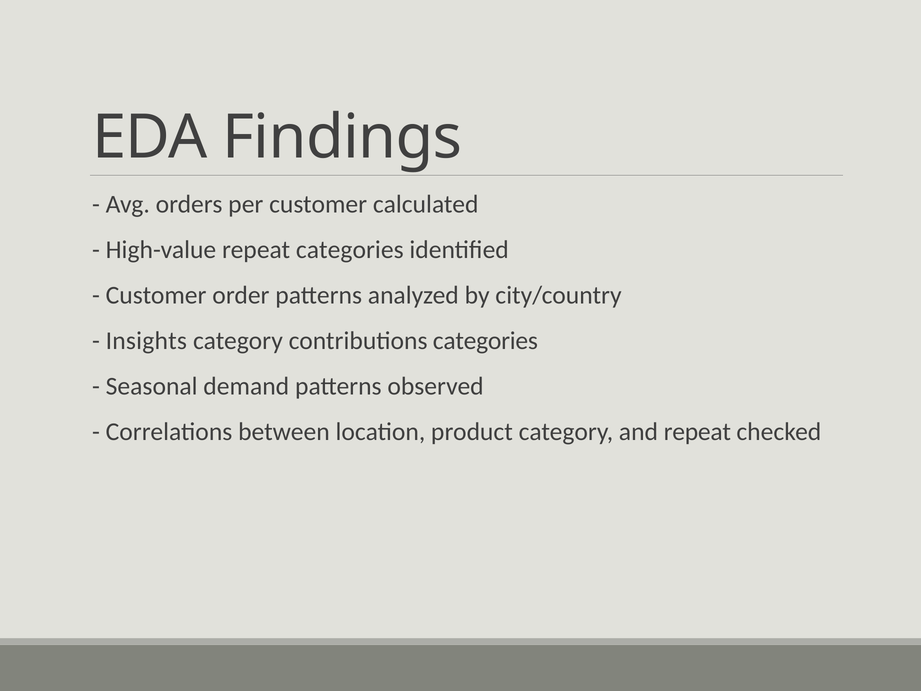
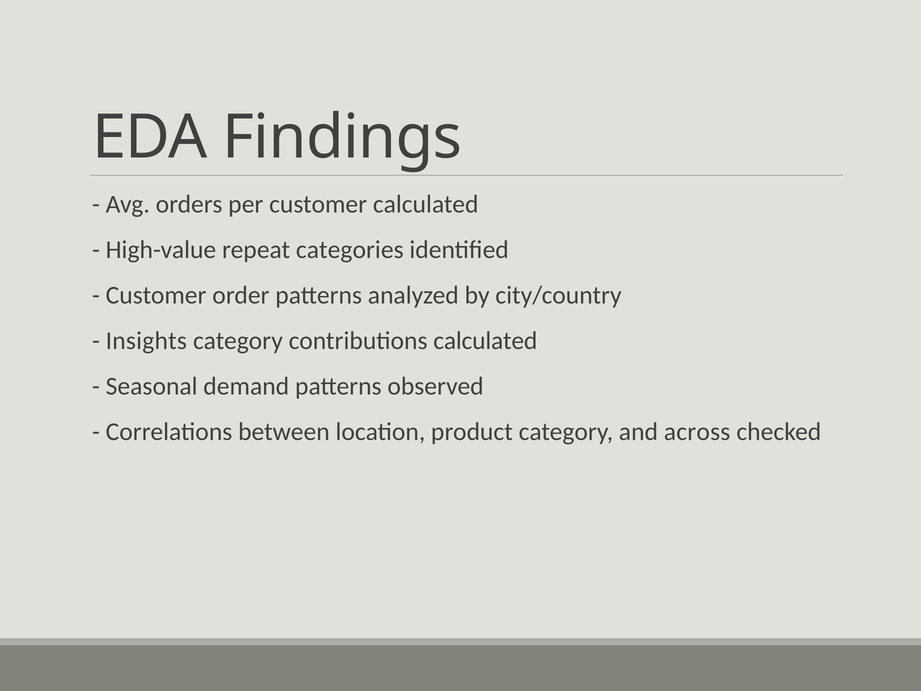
contributions categories: categories -> calculated (485, 341)
and repeat: repeat -> across (697, 432)
